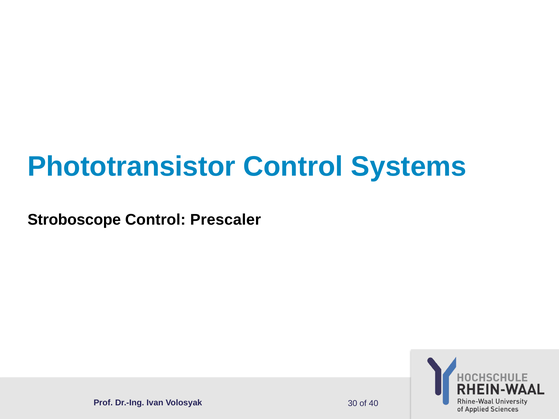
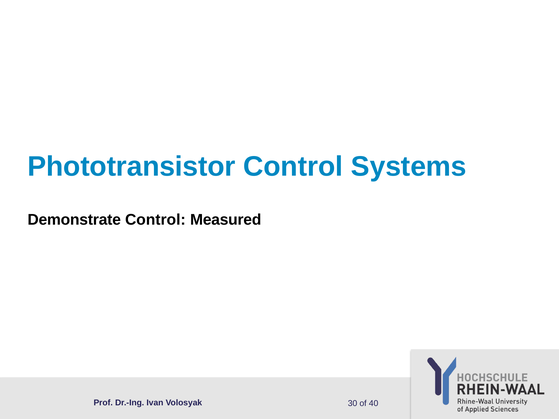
Stroboscope: Stroboscope -> Demonstrate (74, 220)
Prescaler: Prescaler -> Measured (226, 220)
